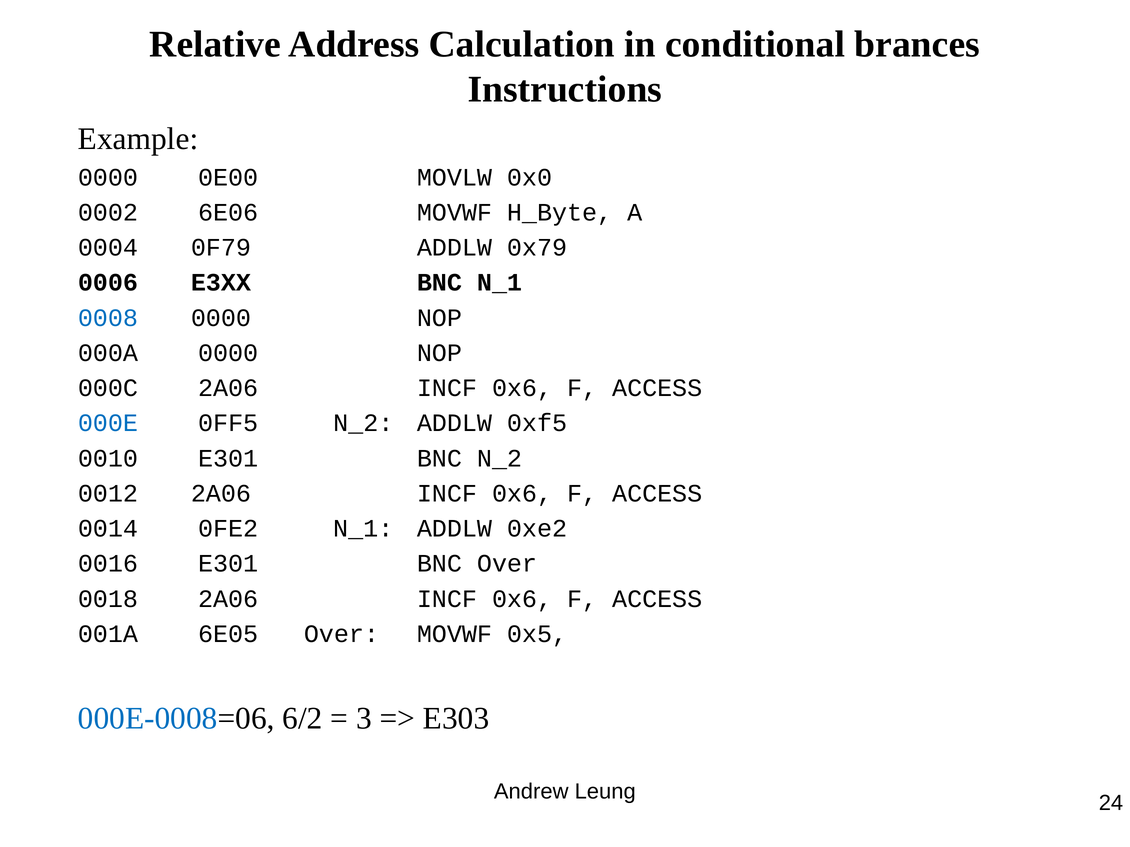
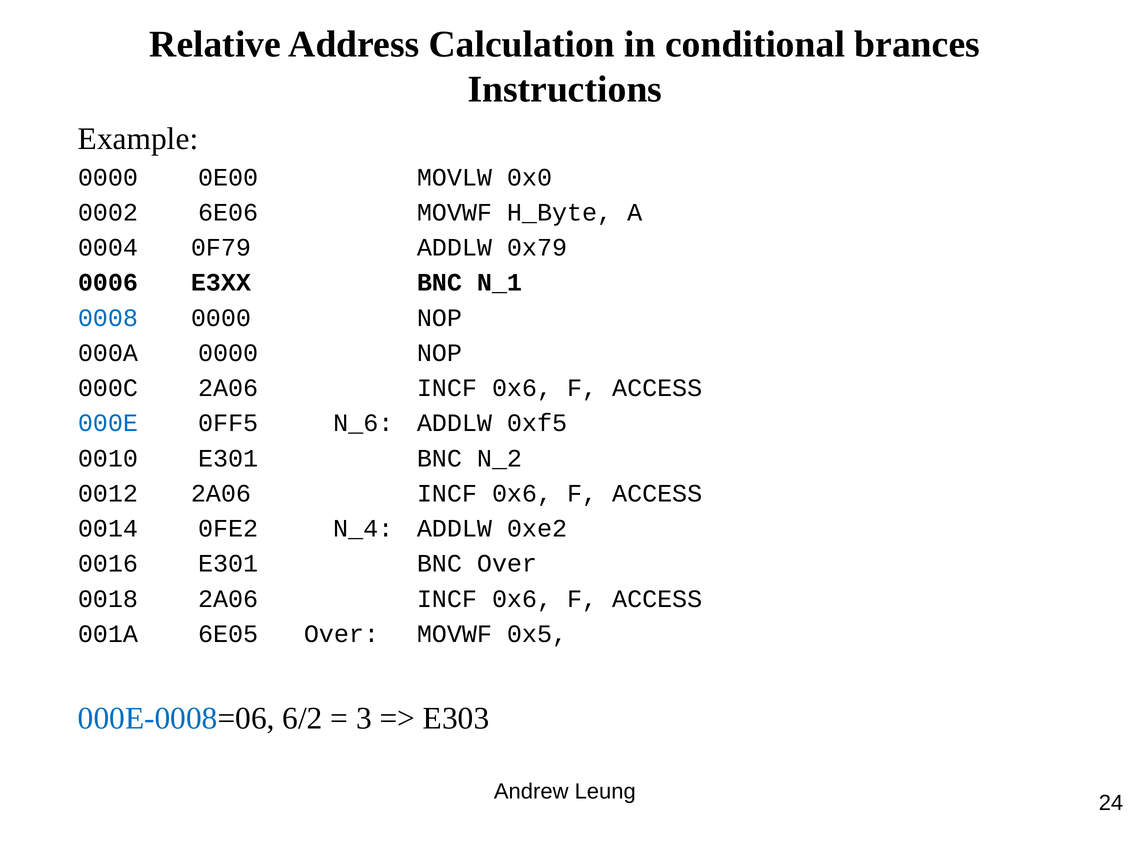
0FF5 N_2: N_2 -> N_6 (363, 423)
0FE2 N_1: N_1 -> N_4 (363, 529)
